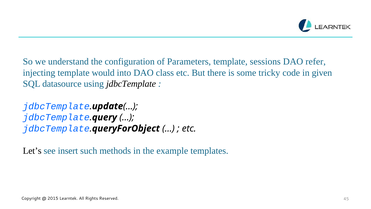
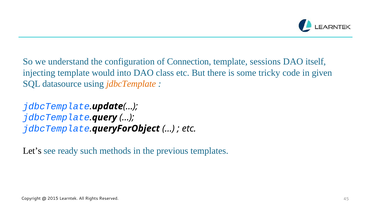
Parameters: Parameters -> Connection (189, 62)
refer: refer -> itself (316, 62)
jdbcTemplate colour: black -> orange (131, 84)
insert: insert -> ready (68, 151)
example: example -> previous (172, 151)
